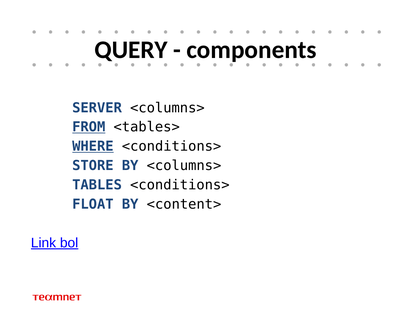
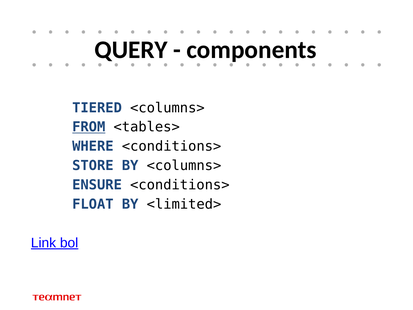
SERVER: SERVER -> TIERED (97, 108)
WHERE underline: present -> none (93, 146)
TABLES: TABLES -> ENSURE (97, 185)
<content>: <content> -> <limited> (184, 204)
